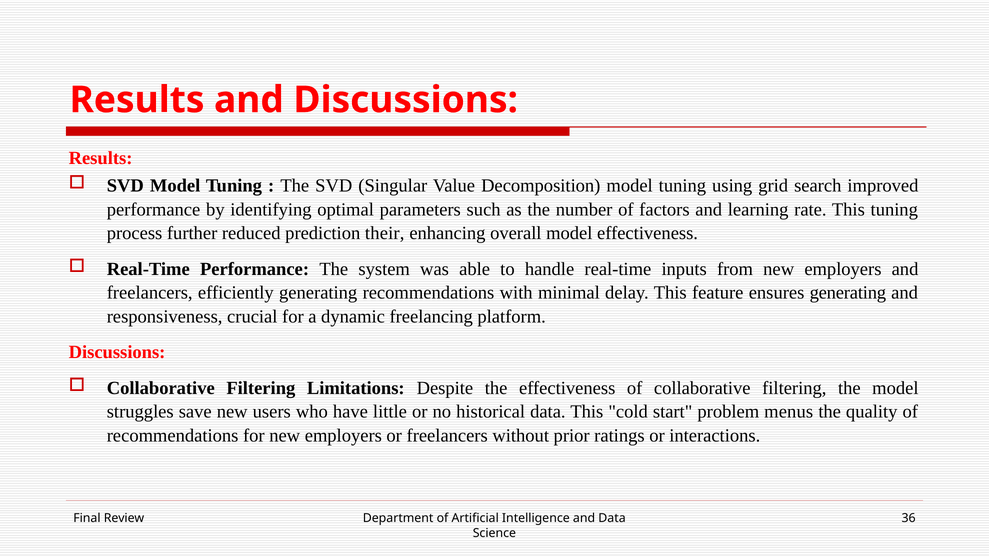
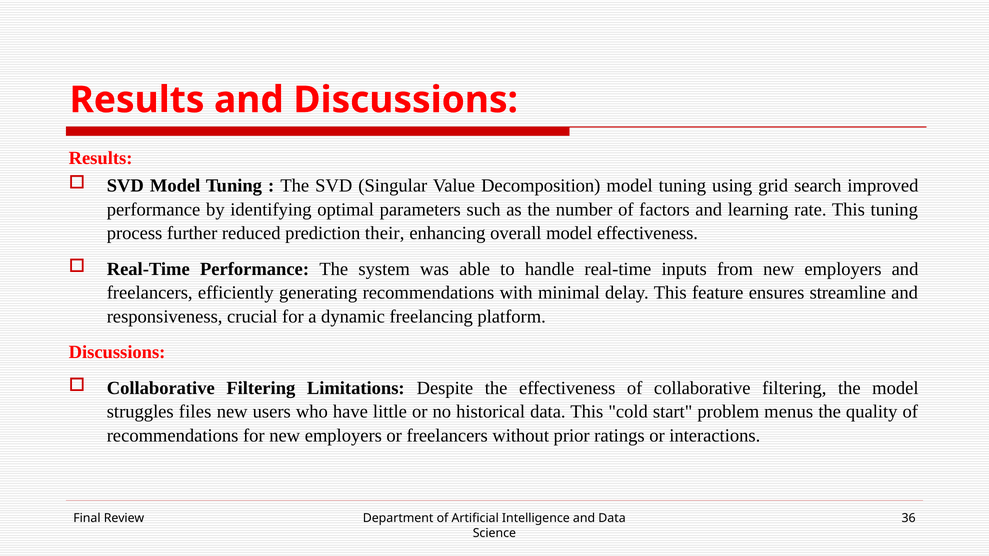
ensures generating: generating -> streamline (848, 293)
save: save -> files (195, 412)
